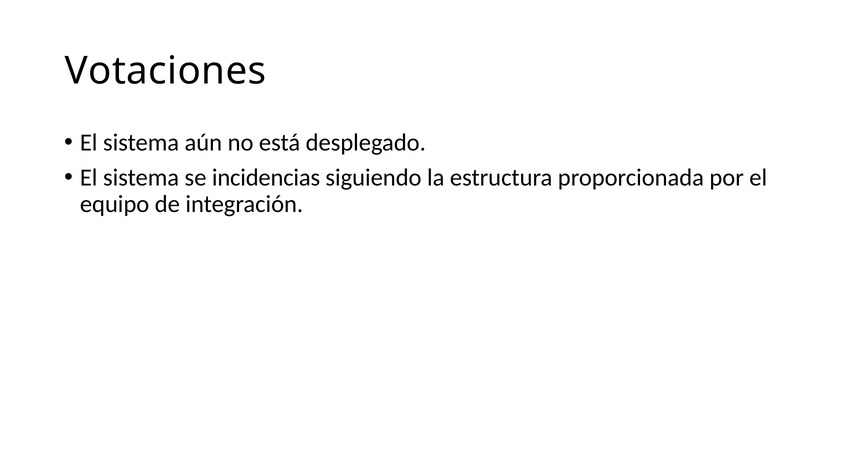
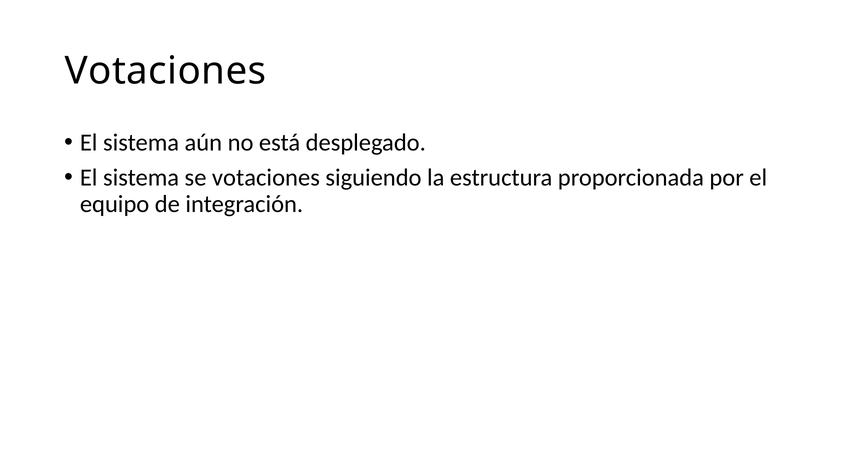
se incidencias: incidencias -> votaciones (266, 178)
